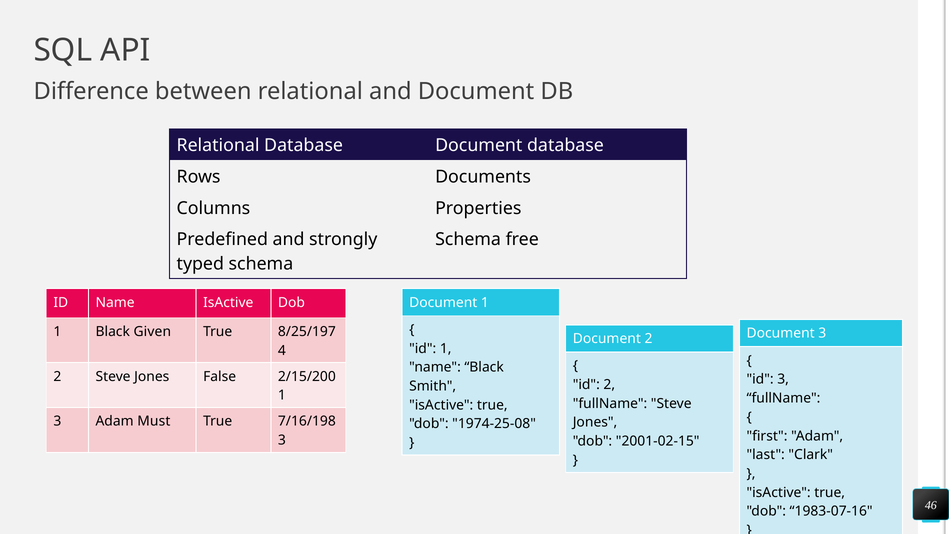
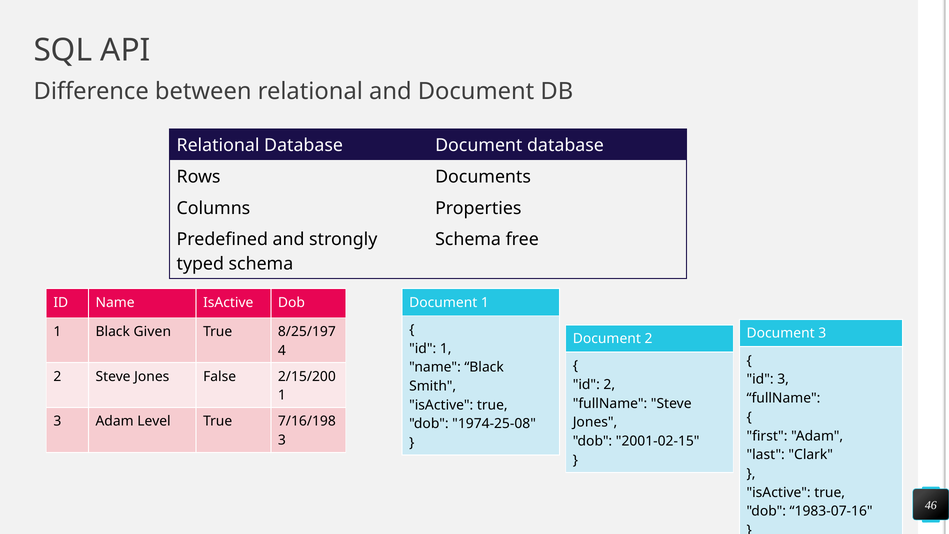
Must: Must -> Level (154, 421)
